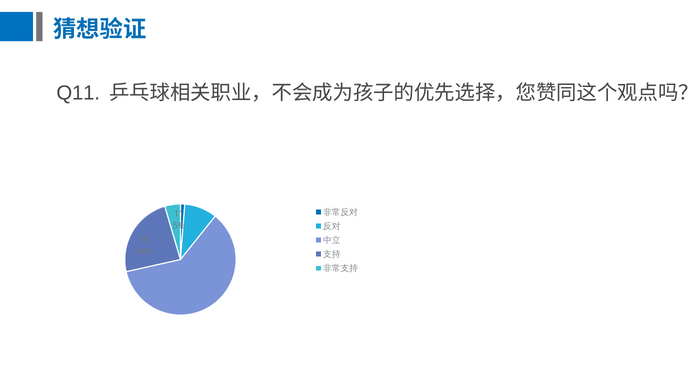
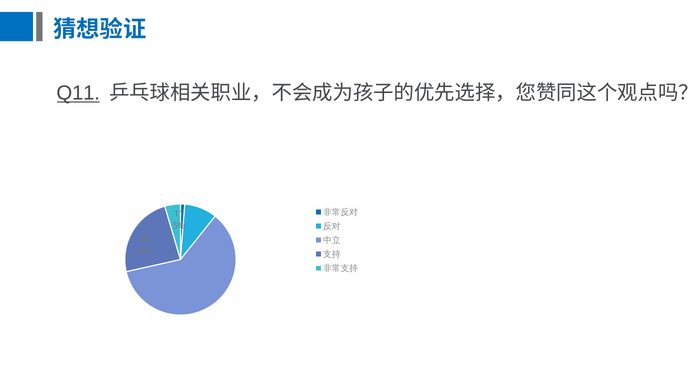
Q11 underline: none -> present (78, 93)
